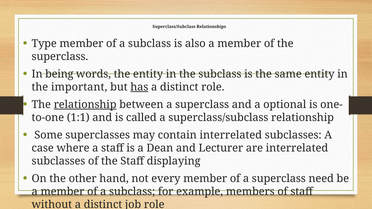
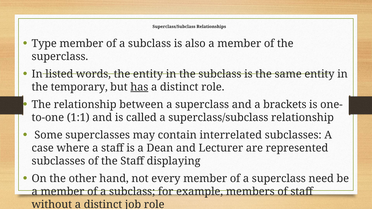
being: being -> listed (59, 74)
important: important -> temporary (79, 87)
relationship underline: present -> none (85, 105)
optional: optional -> brackets (285, 105)
are interrelated: interrelated -> represented (297, 148)
